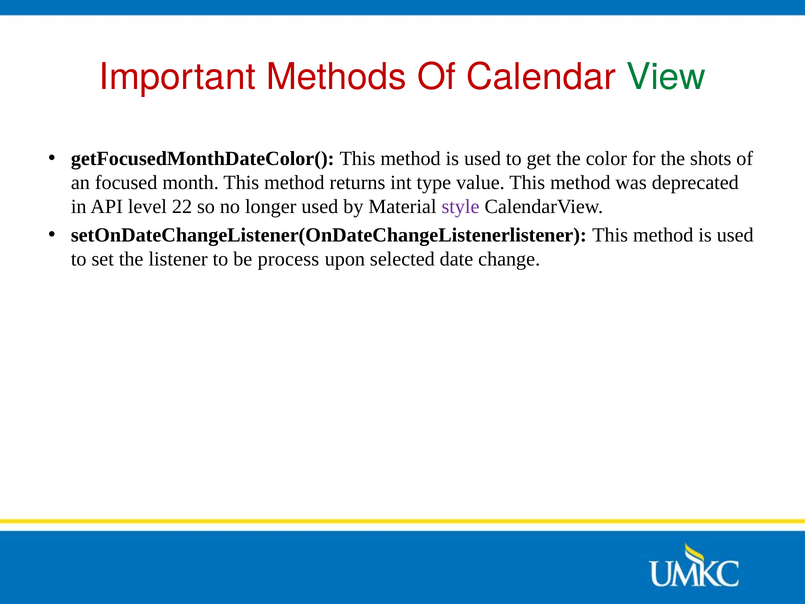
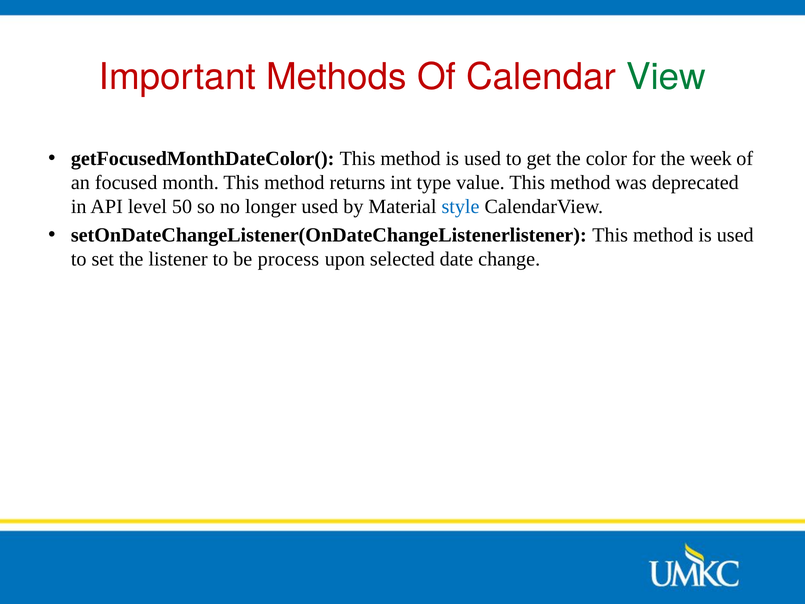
shots: shots -> week (711, 158)
22: 22 -> 50 (182, 207)
style colour: purple -> blue (460, 207)
